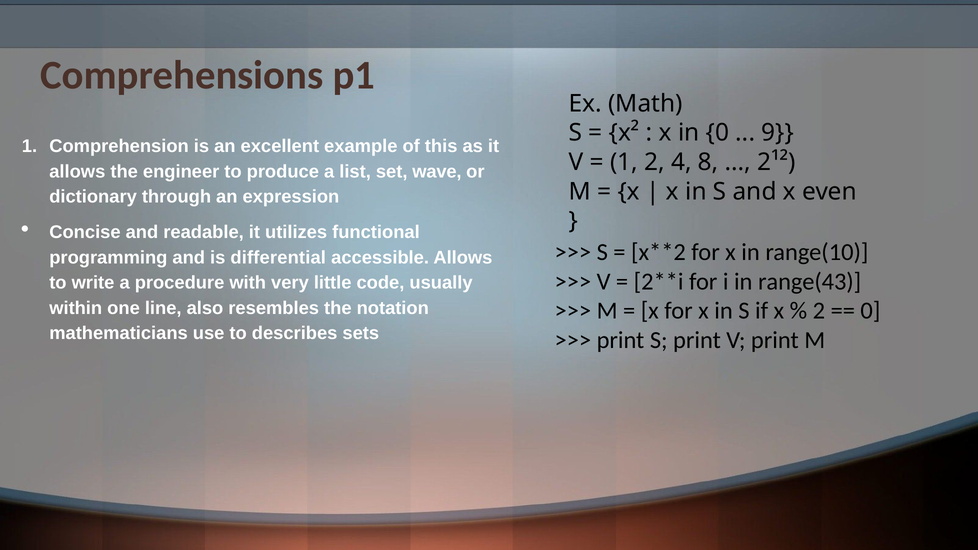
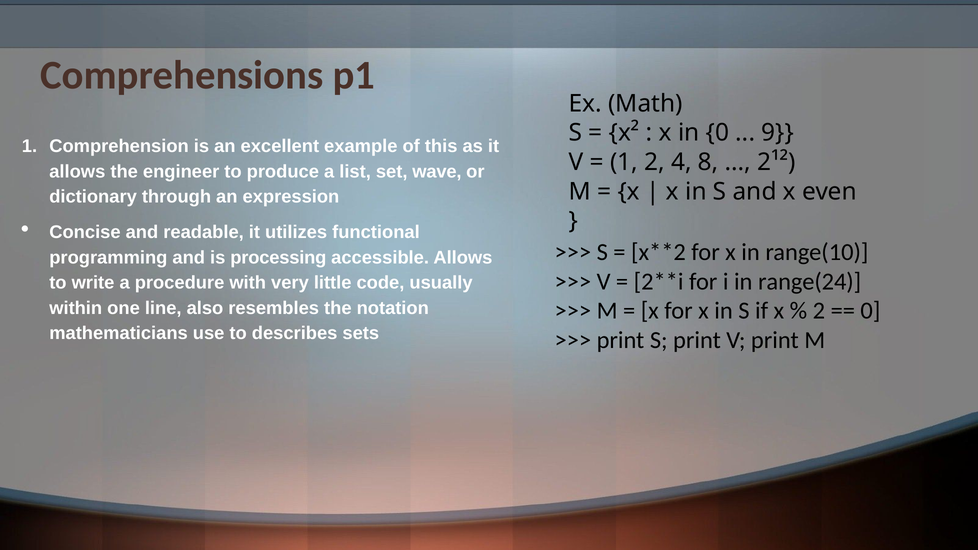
differential: differential -> processing (278, 258)
range(43: range(43 -> range(24 (810, 282)
